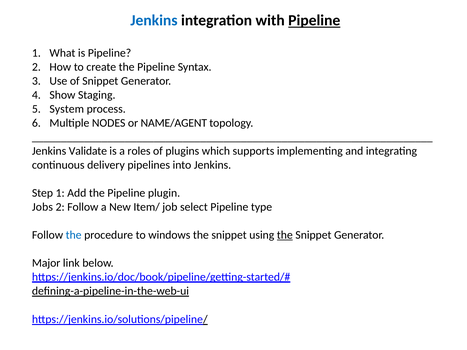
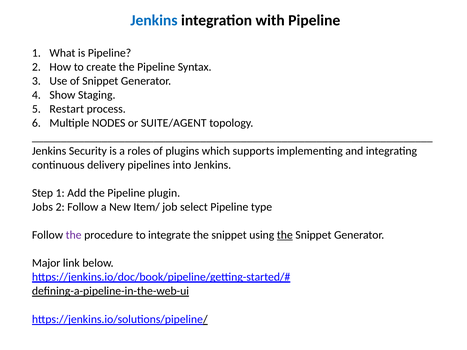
Pipeline underline: present -> none (314, 20)
System: System -> Restart (67, 109)
NAME/AGENT: NAME/AGENT -> SUITE/AGENT (174, 123)
Validate: Validate -> Security (88, 151)
the colour: blue -> purple (74, 235)
windows: windows -> integrate (169, 235)
